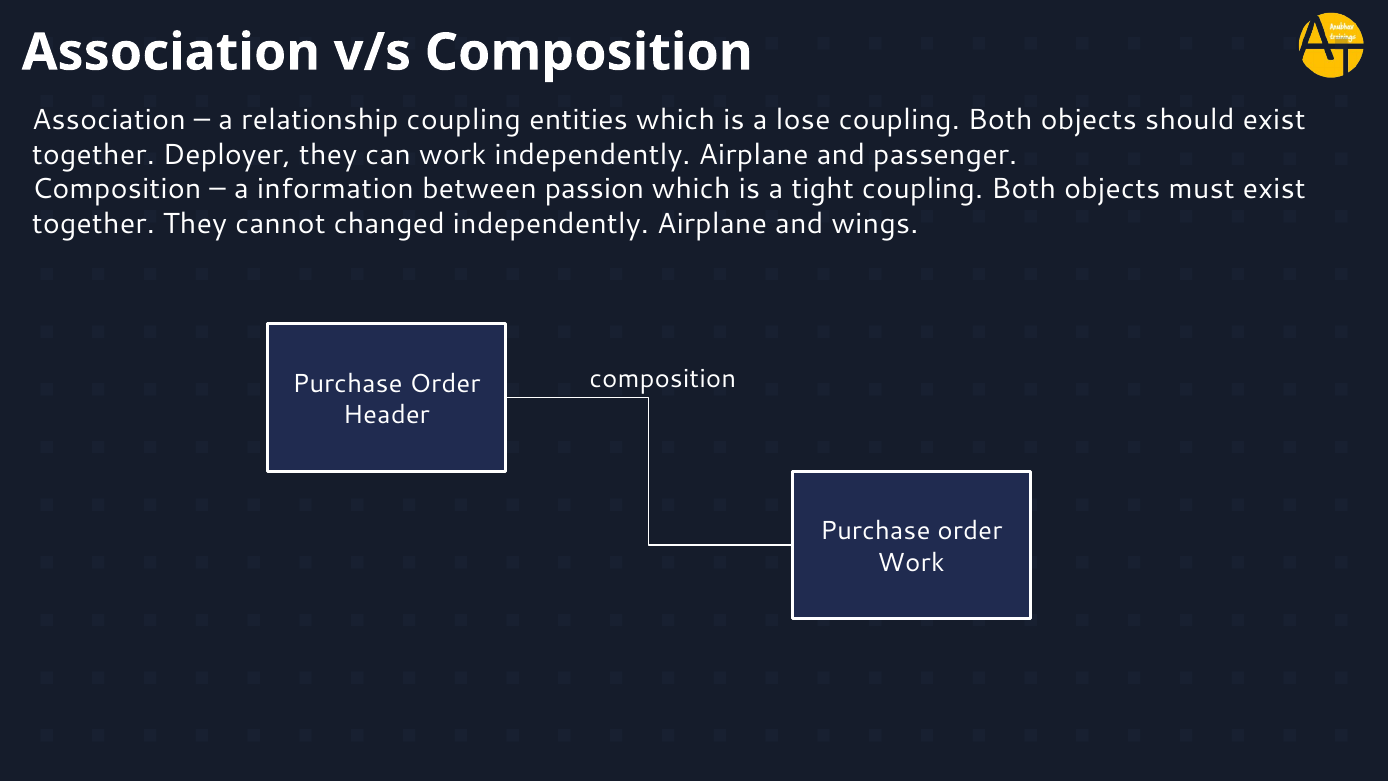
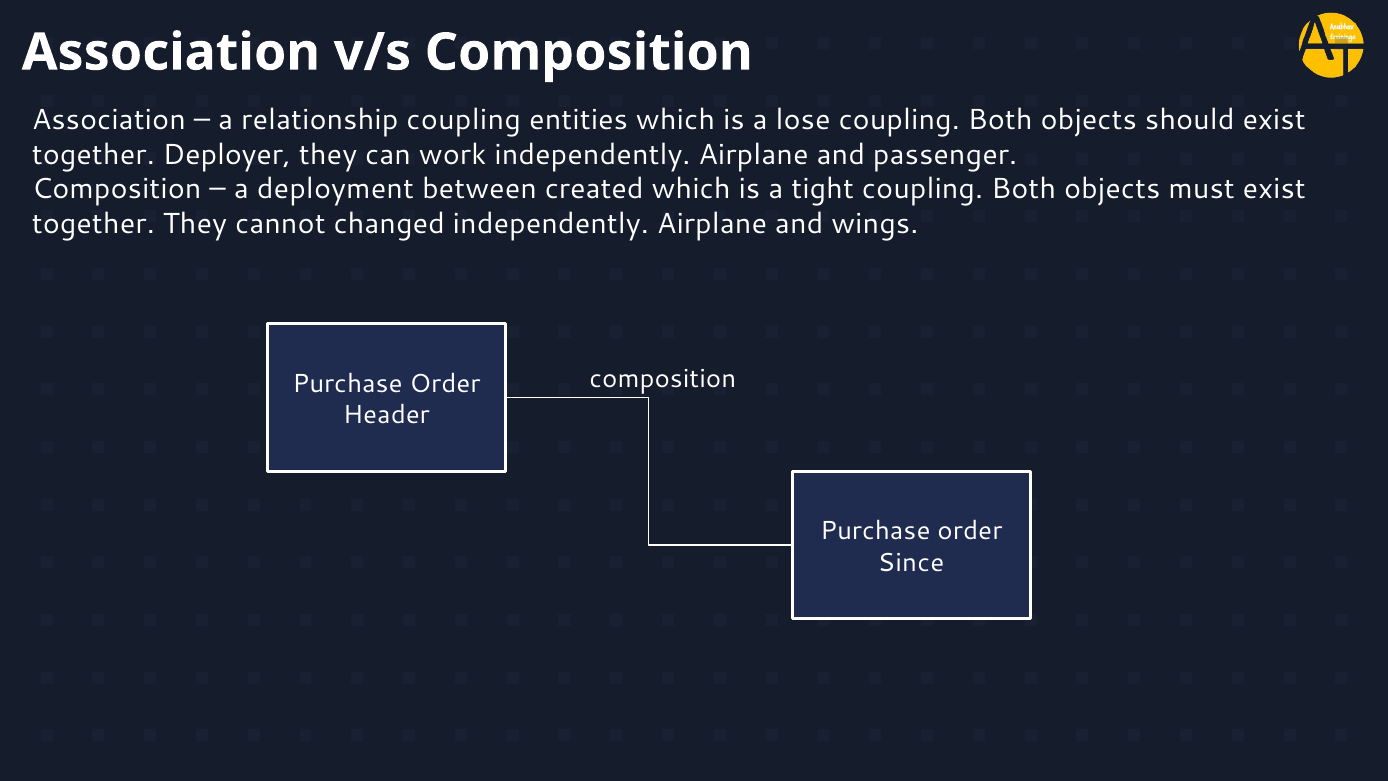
information: information -> deployment (335, 189)
passion: passion -> created (594, 189)
Work: Work -> Since (911, 562)
